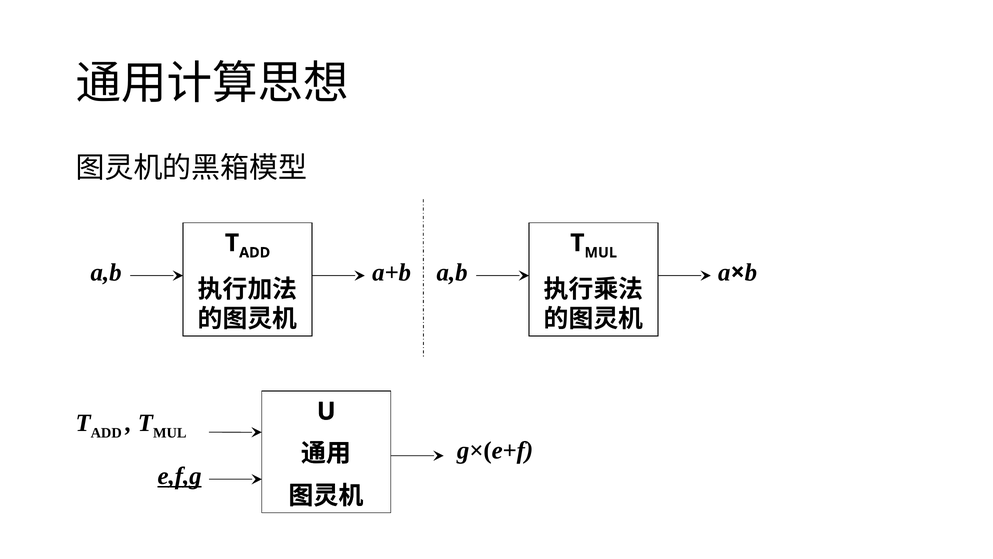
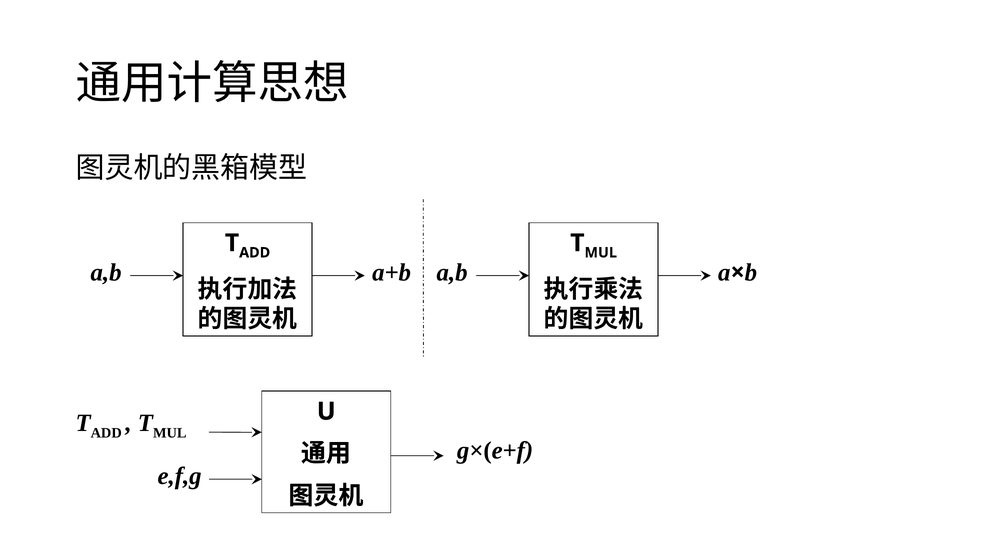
e,f,g underline: present -> none (180, 476)
